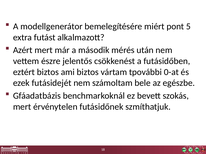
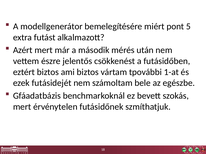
0-at: 0-at -> 1-at (171, 72)
